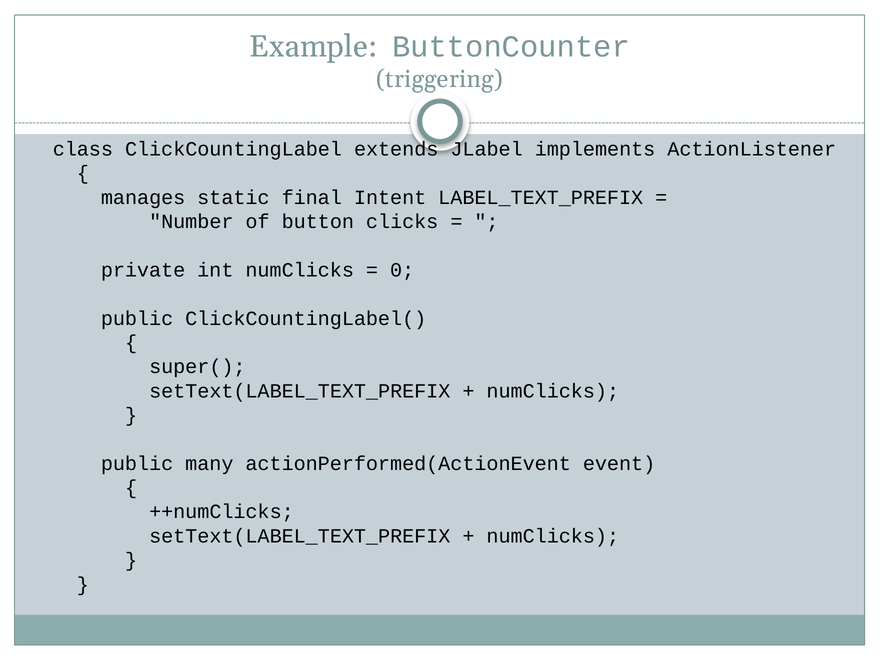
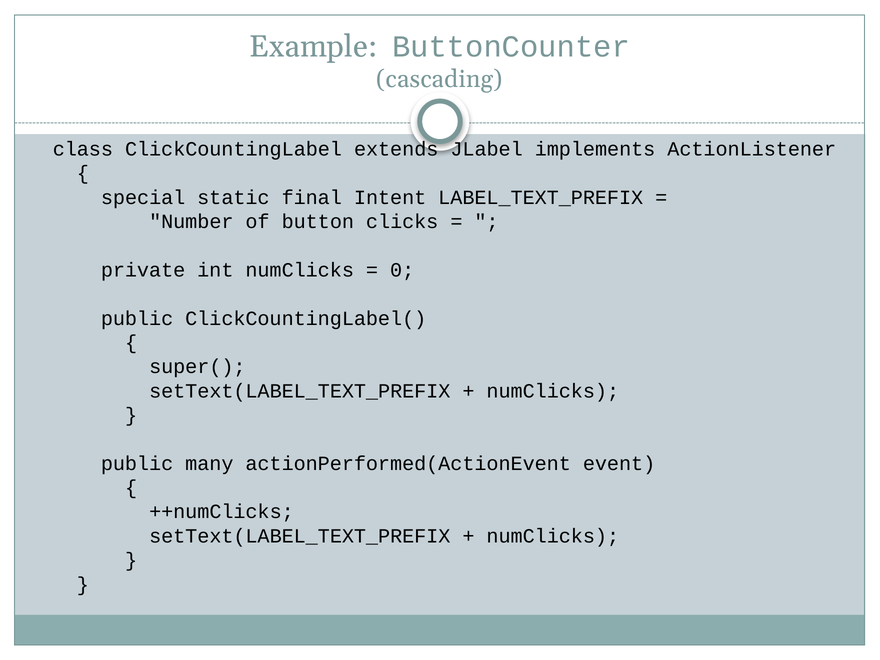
triggering: triggering -> cascading (440, 79)
manages: manages -> special (143, 197)
